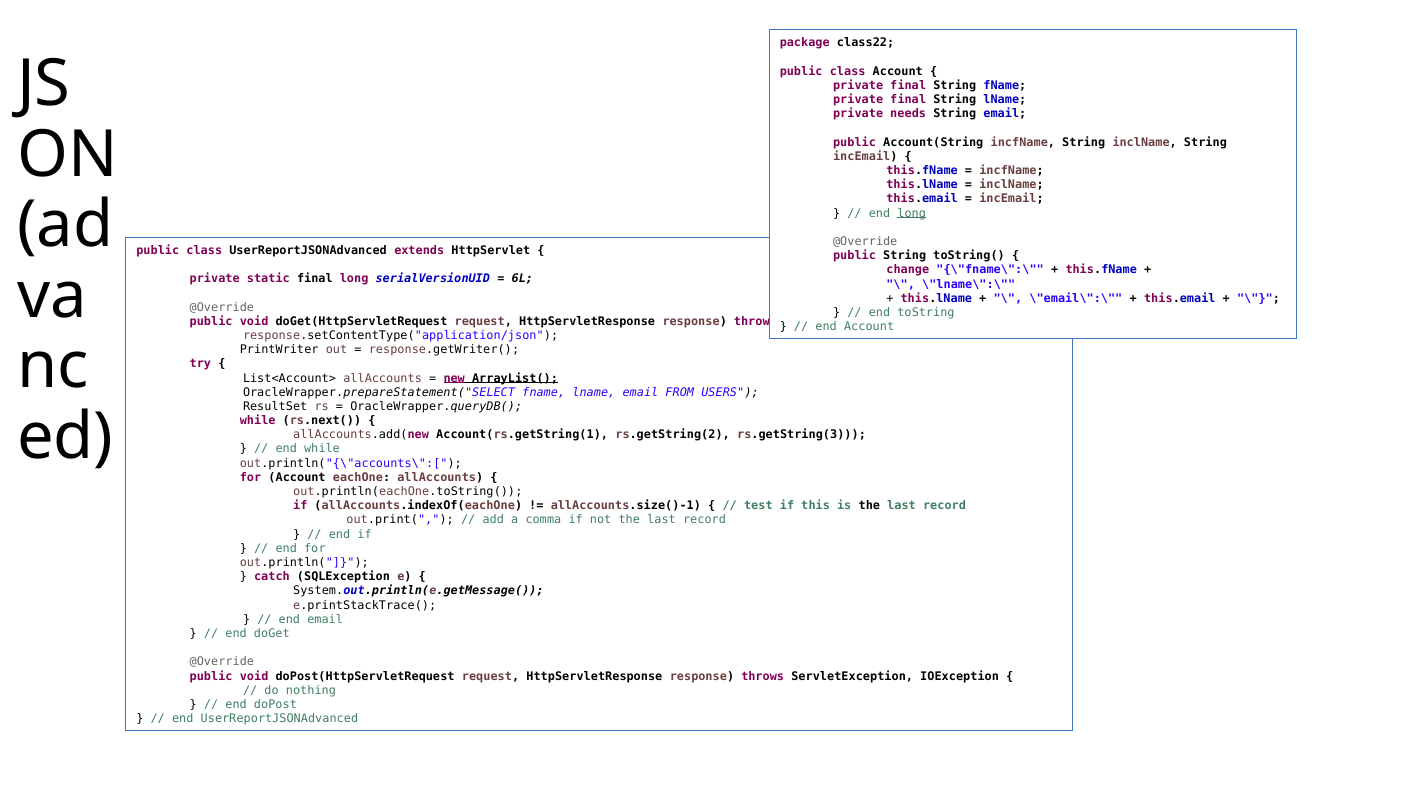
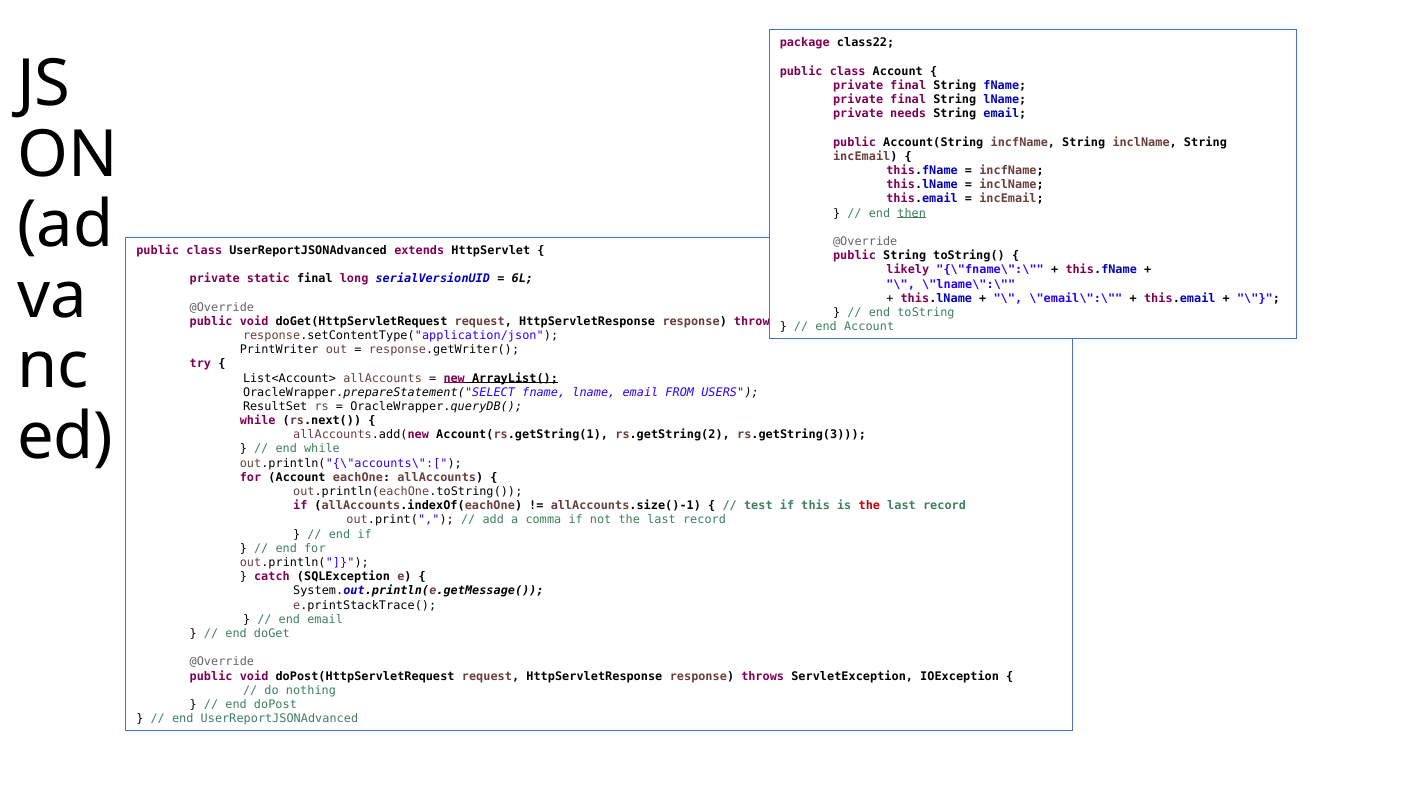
end long: long -> then (912, 213)
change: change -> likely (908, 270)
the colour: black -> red (869, 506)
